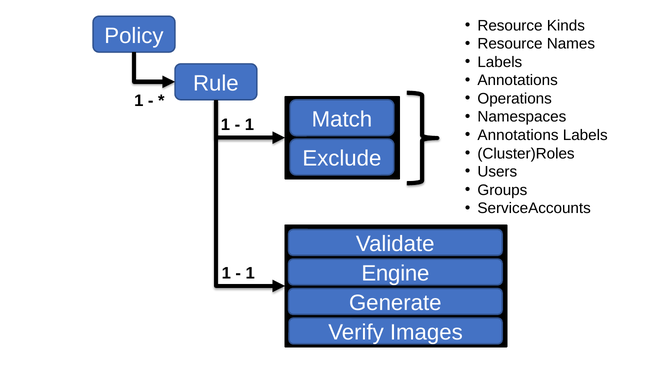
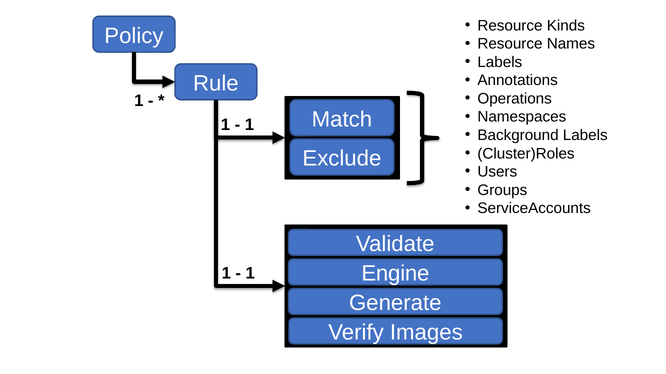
Annotations: Annotations -> Background (518, 135)
